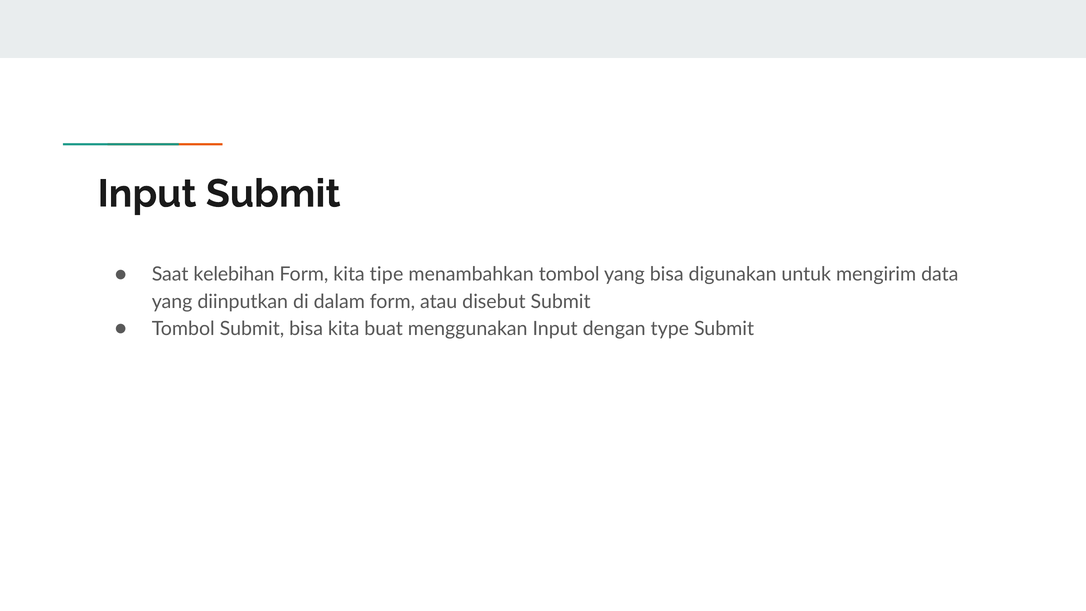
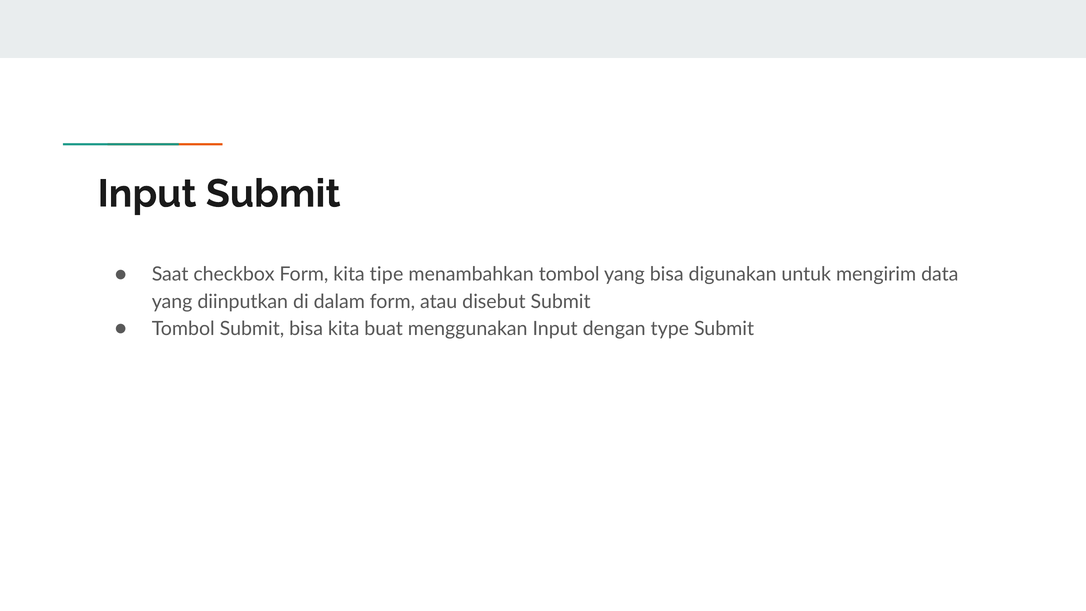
kelebihan: kelebihan -> checkbox (234, 274)
